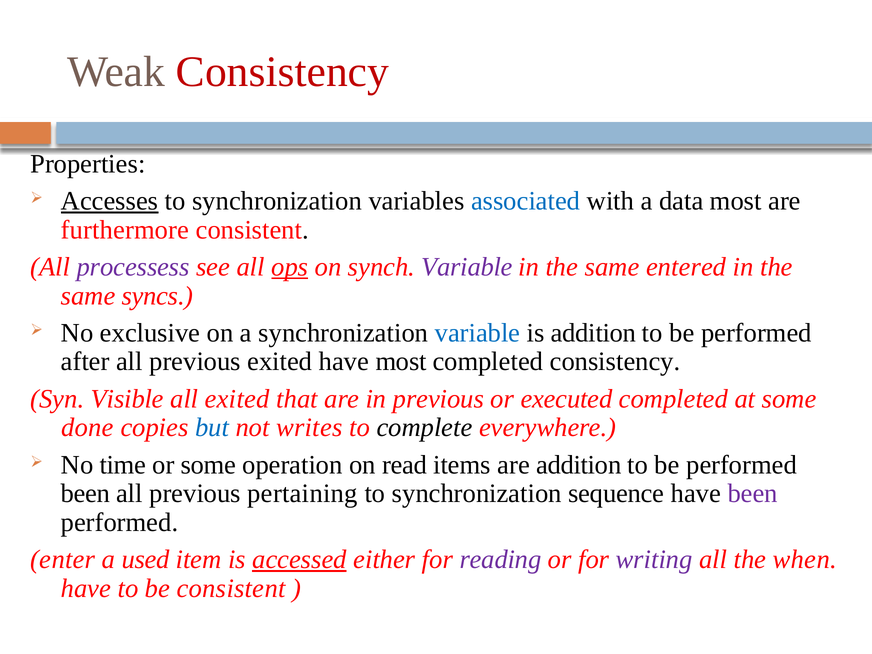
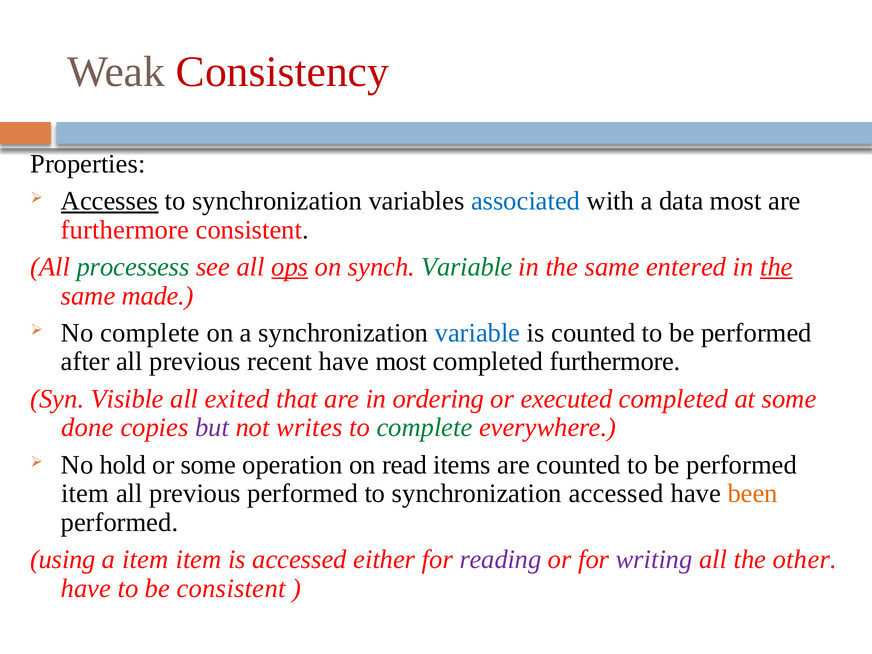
processess colour: purple -> green (133, 267)
Variable colour: purple -> green (467, 267)
the underline: none -> present (776, 267)
syncs: syncs -> made (158, 296)
No exclusive: exclusive -> complete (150, 333)
is addition: addition -> counted (593, 333)
previous exited: exited -> recent (280, 362)
completed consistency: consistency -> furthermore (615, 362)
in previous: previous -> ordering (438, 399)
but colour: blue -> purple (212, 428)
complete colour: black -> green (424, 428)
time: time -> hold (123, 465)
are addition: addition -> counted (579, 465)
been: been -> item (85, 494)
previous pertaining: pertaining -> performed (303, 494)
synchronization sequence: sequence -> accessed (616, 494)
been colour: purple -> orange (753, 494)
enter: enter -> using (63, 560)
a used: used -> item (145, 560)
accessed underline: present -> none (300, 560)
when: when -> other (805, 560)
